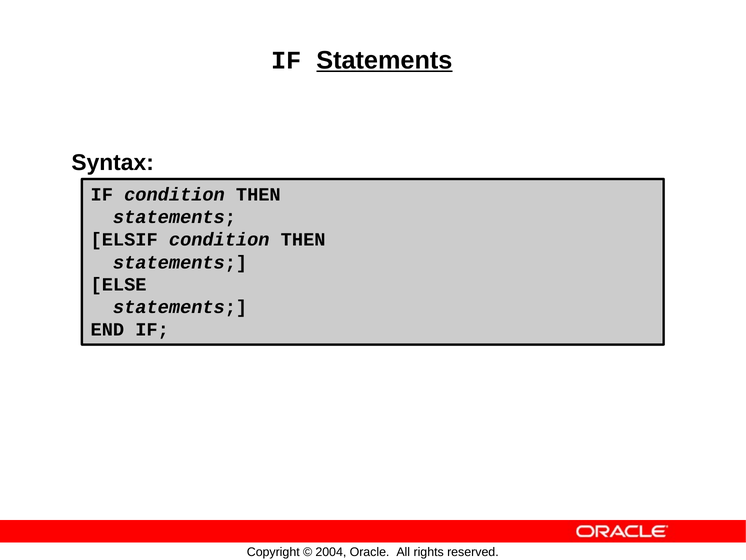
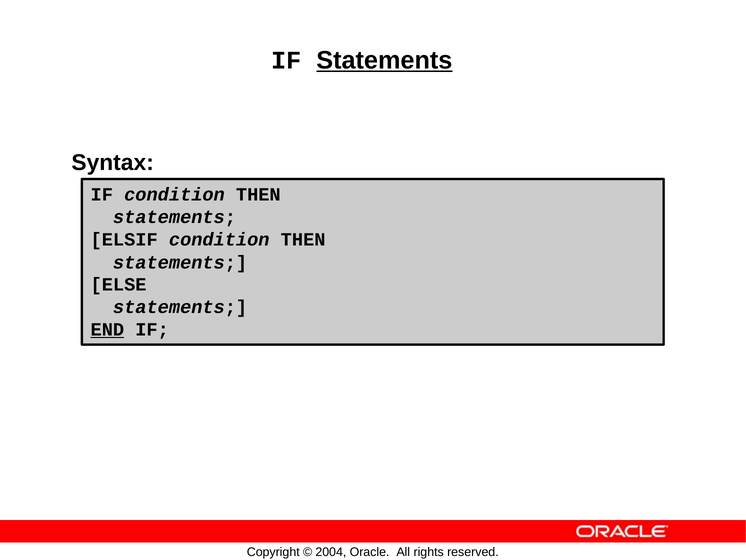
END underline: none -> present (107, 329)
